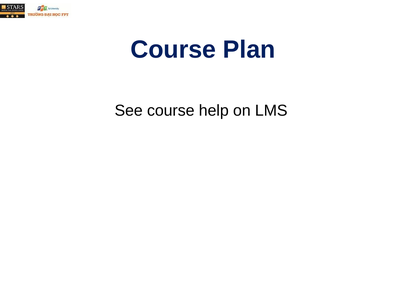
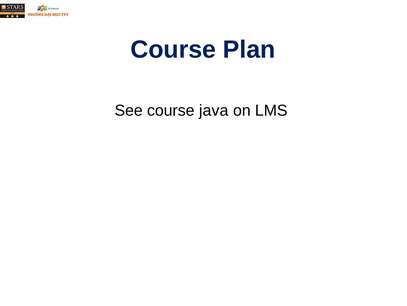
help: help -> java (214, 110)
